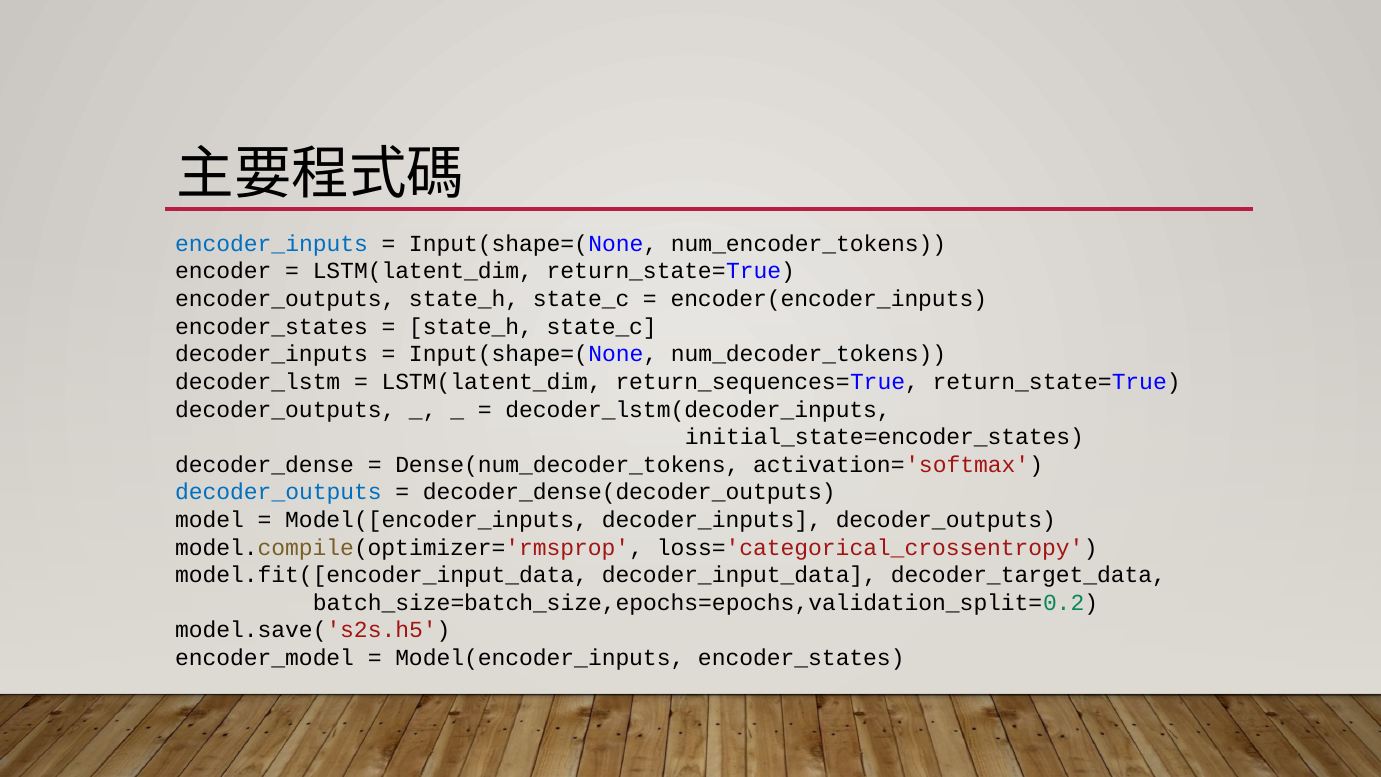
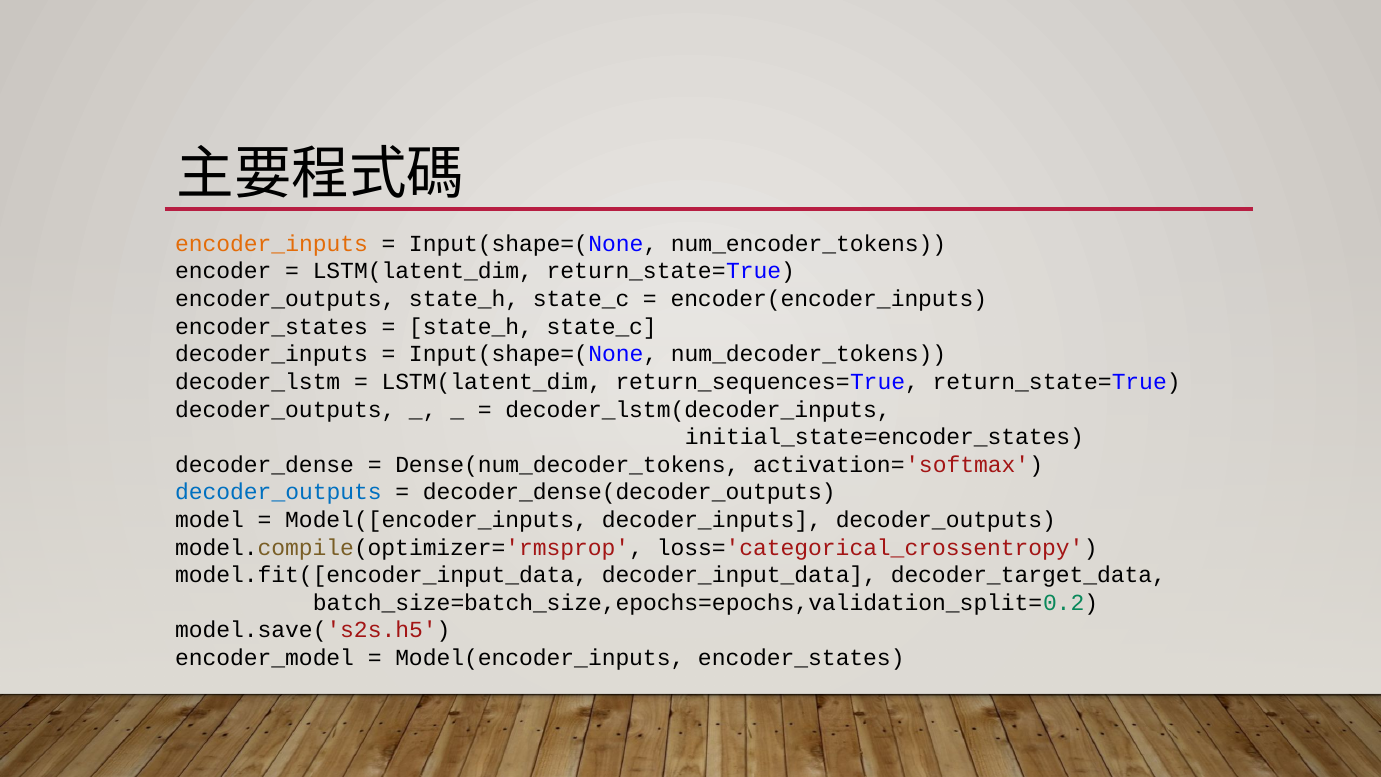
encoder_inputs colour: blue -> orange (272, 244)
